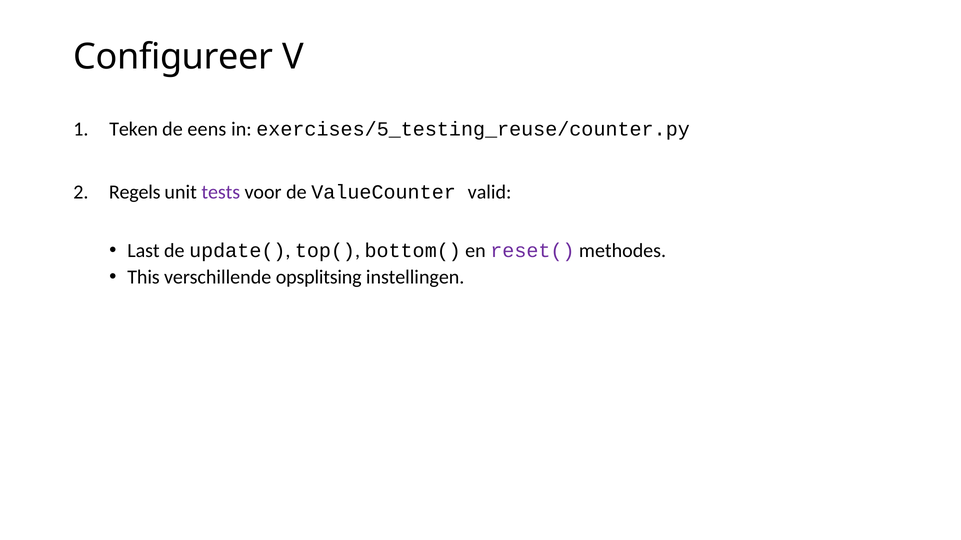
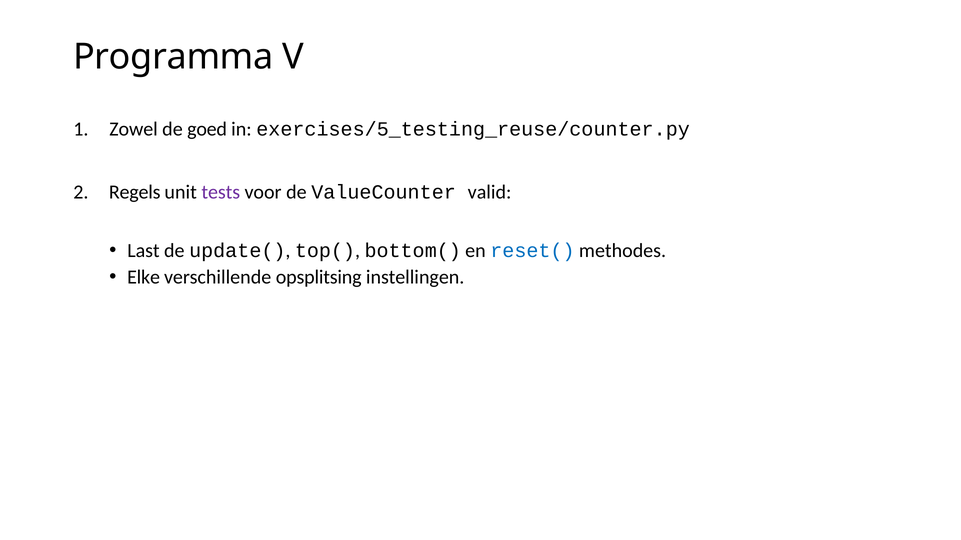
Configureer: Configureer -> Programma (173, 57)
Teken: Teken -> Zowel (134, 129)
eens: eens -> goed (207, 129)
reset( colour: purple -> blue (532, 251)
This: This -> Elke (144, 277)
